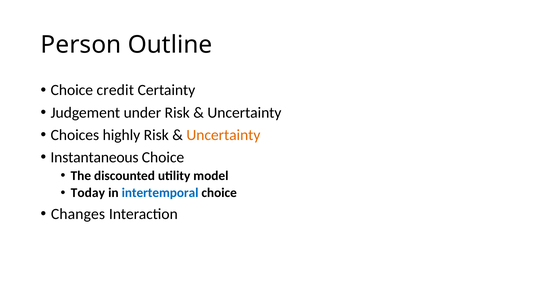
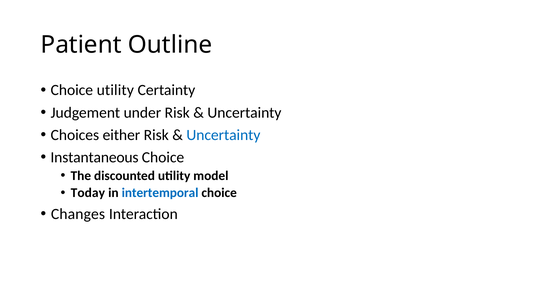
Person: Person -> Patient (81, 45)
Choice credit: credit -> utility (115, 90)
highly: highly -> either (121, 135)
Uncertainty colour: orange -> blue (223, 135)
